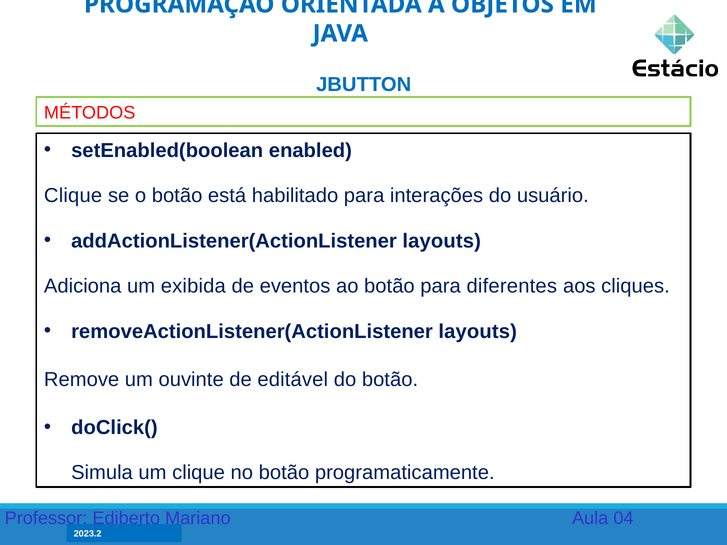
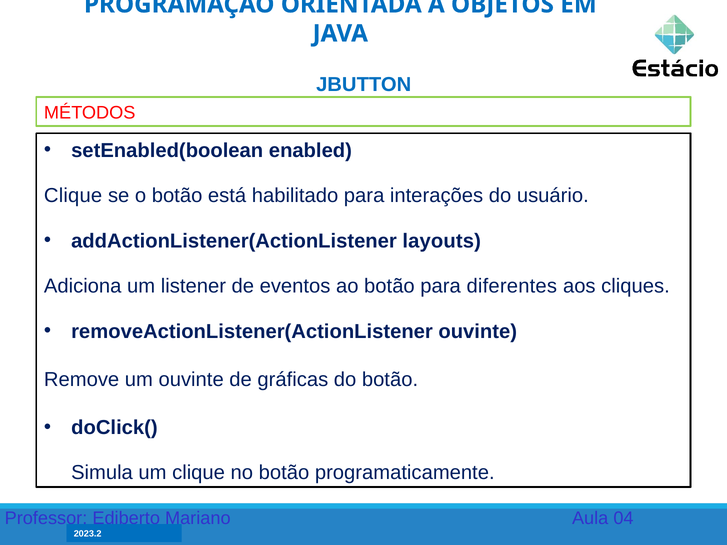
exibida: exibida -> listener (193, 286)
removeActionListener(ActionListener layouts: layouts -> ouvinte (478, 332)
editável: editável -> gráficas (293, 380)
